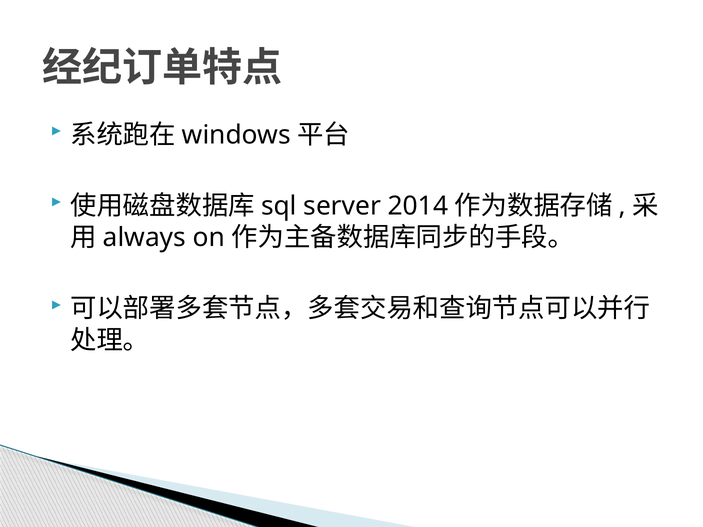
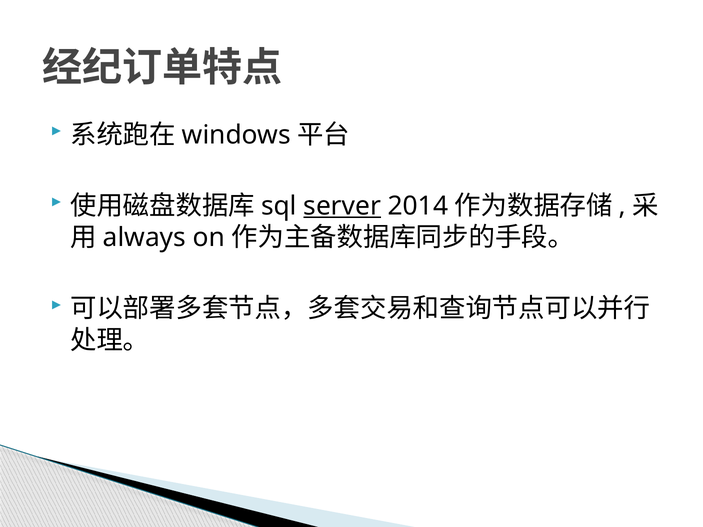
server underline: none -> present (342, 206)
